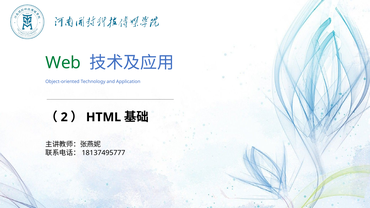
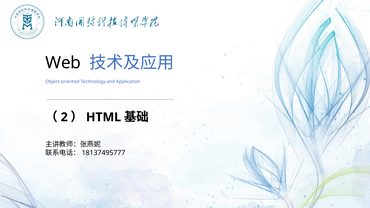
Web colour: green -> black (63, 63)
